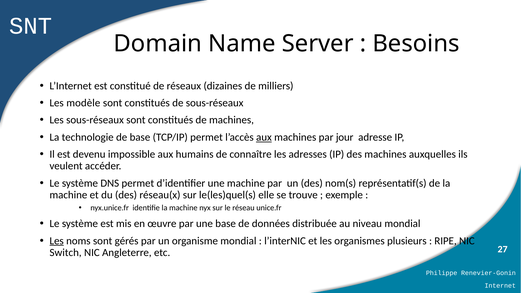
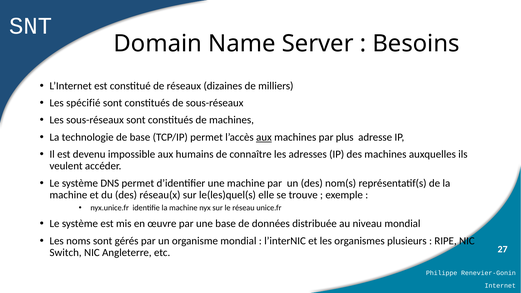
modèle: modèle -> spécifié (83, 103)
jour: jour -> plus (345, 137)
Les underline: present -> none (57, 241)
